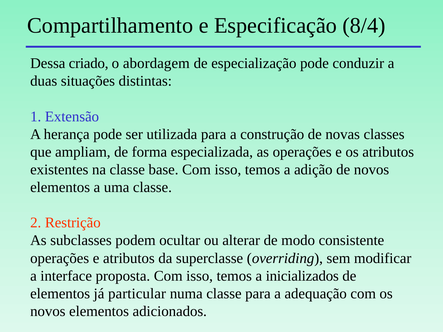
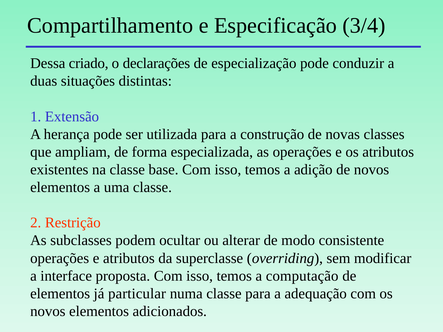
8/4: 8/4 -> 3/4 (364, 26)
abordagem: abordagem -> declarações (156, 63)
inicializados: inicializados -> computação (302, 276)
